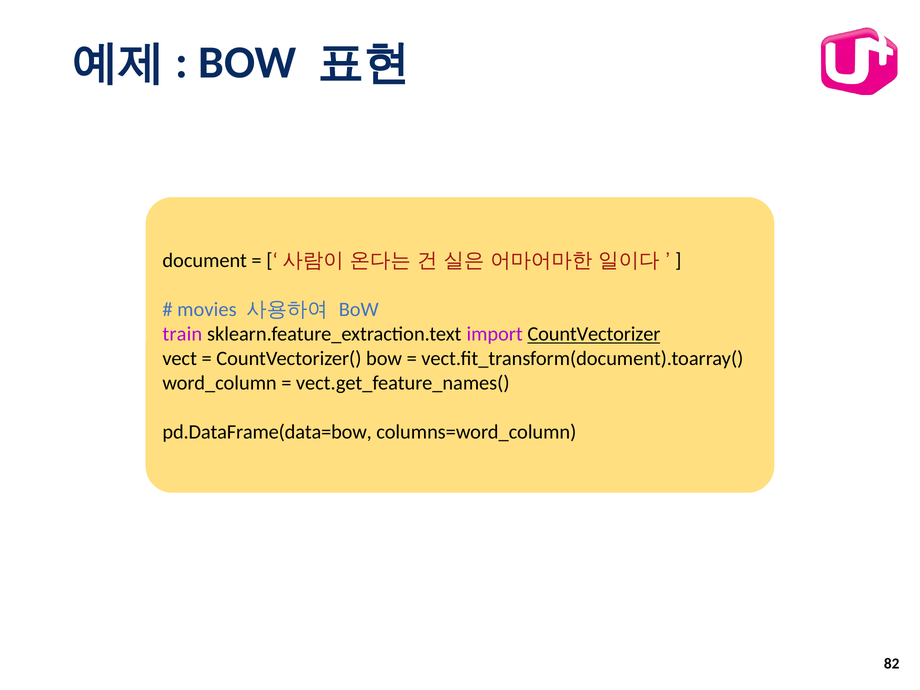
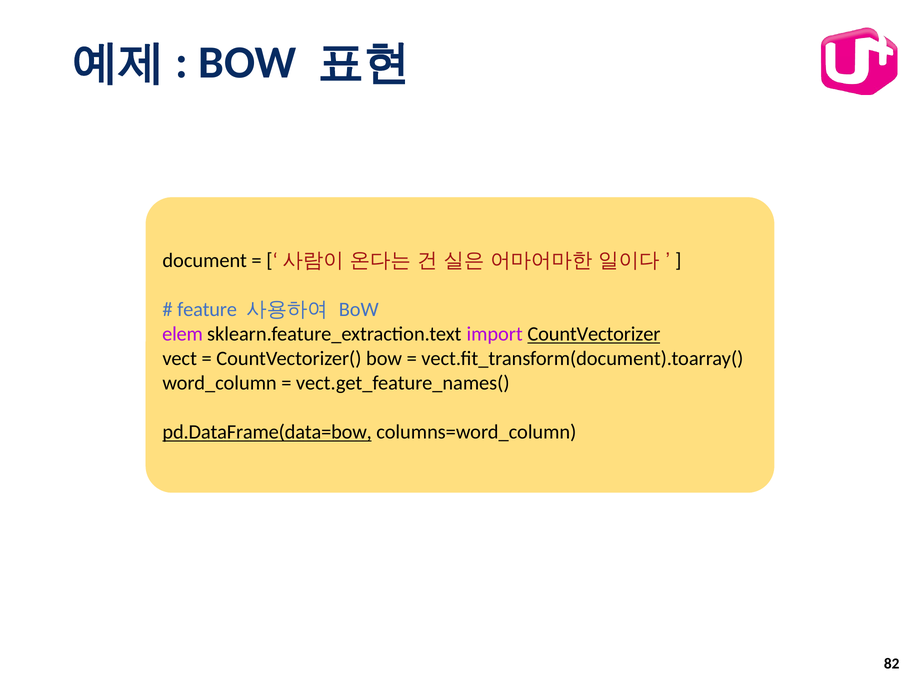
movies: movies -> feature (207, 310)
train: train -> elem (183, 334)
pd.DataFrame(data=bow underline: none -> present (267, 432)
